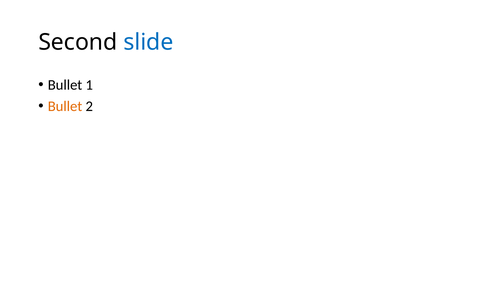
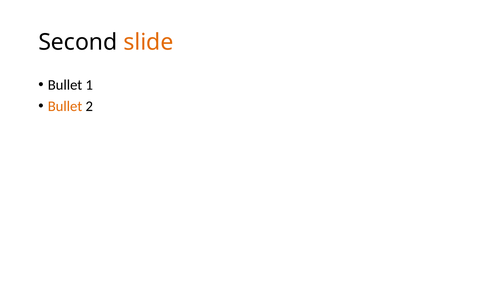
slide colour: blue -> orange (148, 42)
